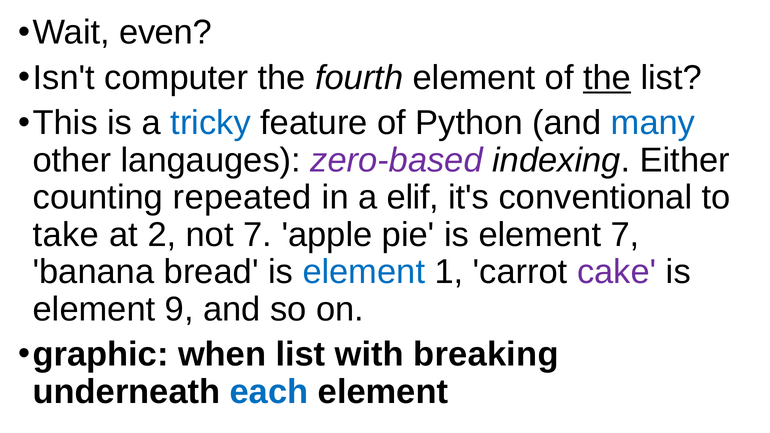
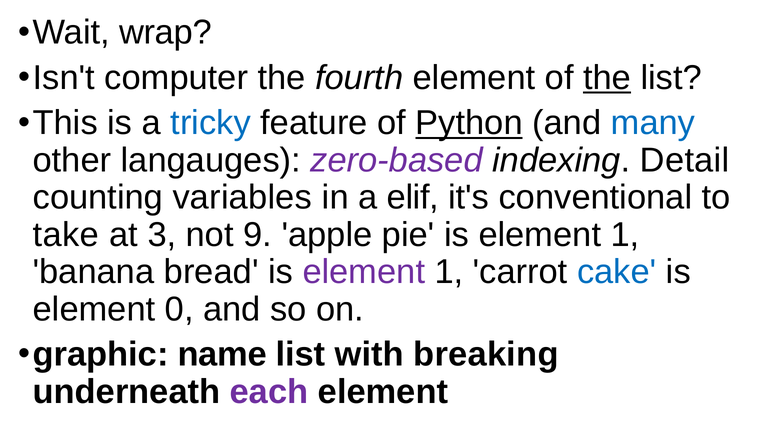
even: even -> wrap (166, 33)
Python underline: none -> present (469, 123)
Either: Either -> Detail (685, 160)
repeated: repeated -> variables (242, 198)
2: 2 -> 3 (162, 235)
not 7: 7 -> 9 (258, 235)
pie is element 7: 7 -> 1 (625, 235)
element colour: blue -> purple (364, 272)
cake colour: purple -> blue (617, 272)
9: 9 -> 0 (179, 309)
when: when -> name (222, 355)
each colour: blue -> purple (269, 392)
